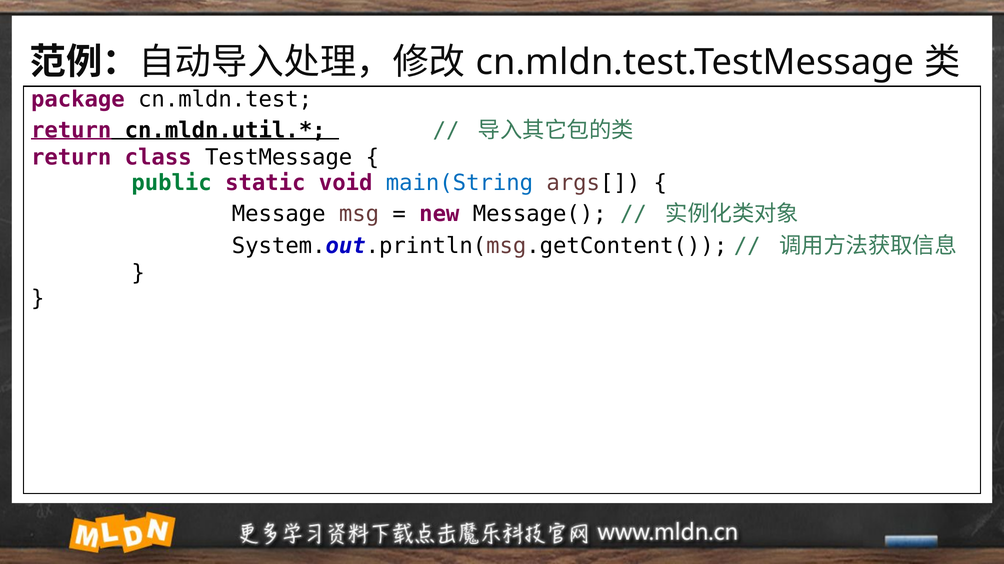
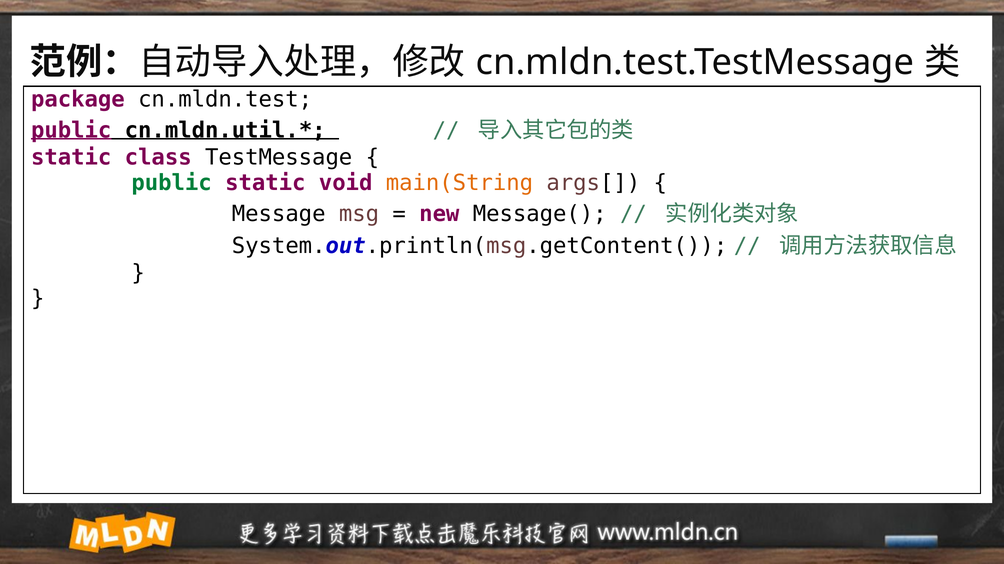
return: return -> public (71, 130)
return: return -> static (71, 157)
main(String colour: blue -> orange (459, 183)
